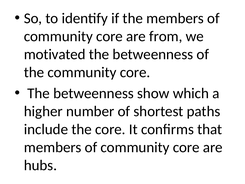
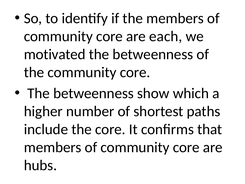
from: from -> each (166, 36)
